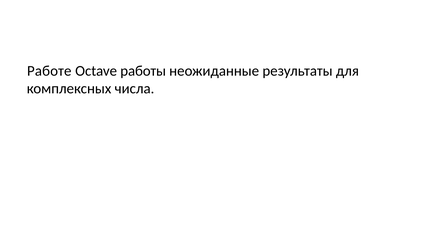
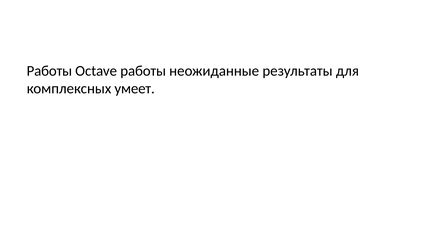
Работе: Работе -> Работы (49, 71)
числа: числа -> умеет (135, 89)
